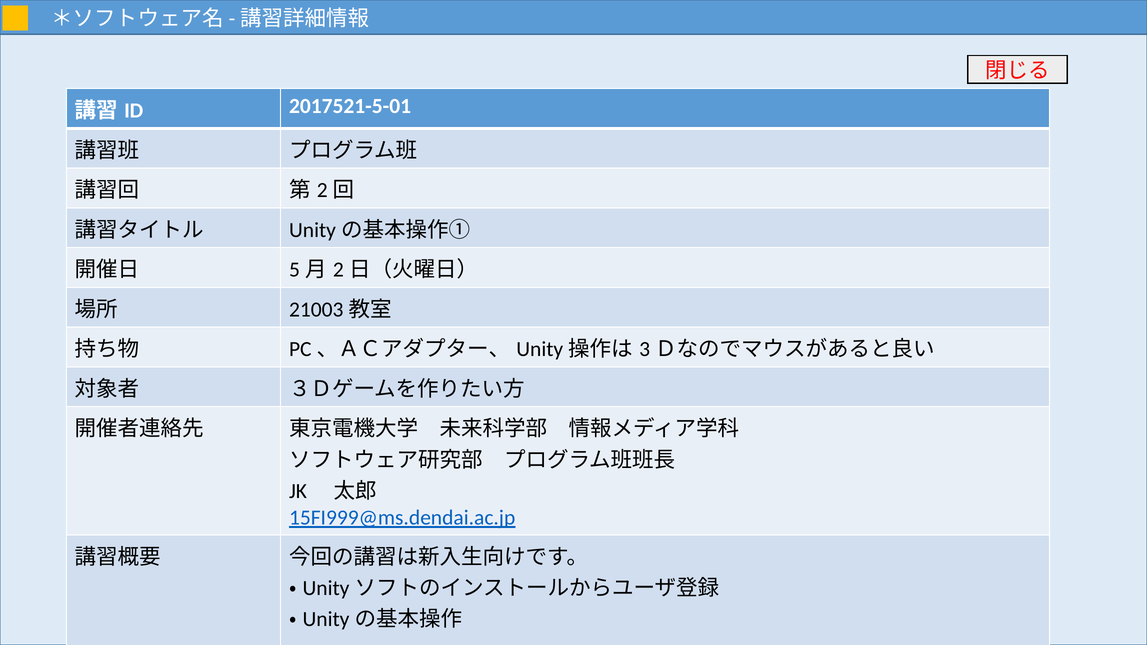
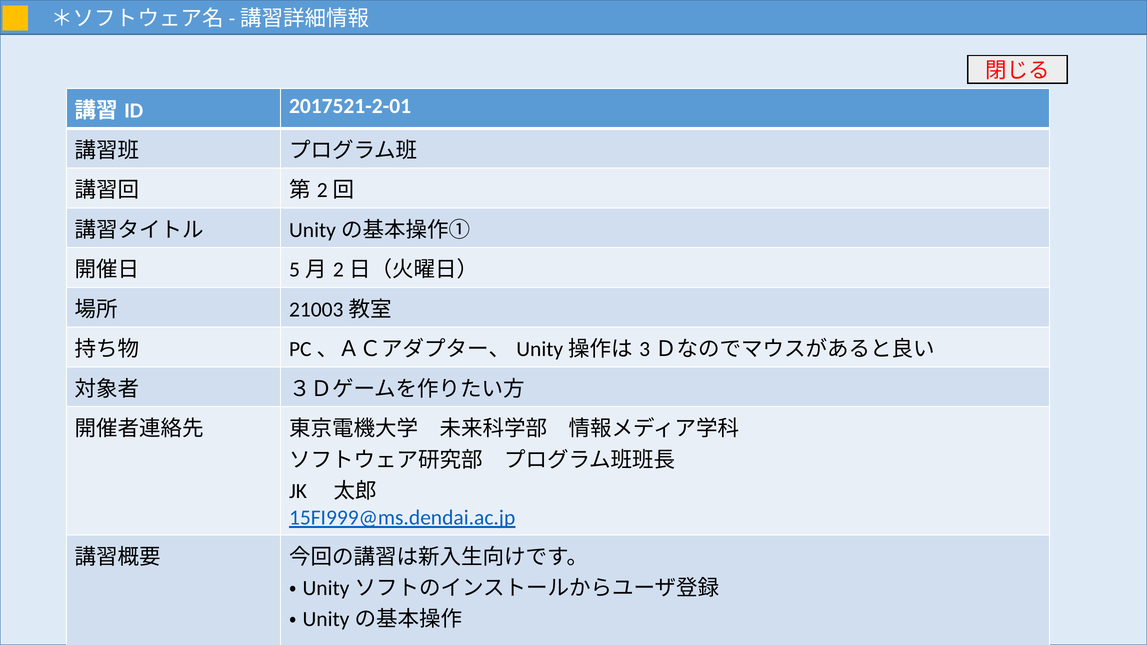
2017521-5-01: 2017521-5-01 -> 2017521-2-01 (350, 106)
